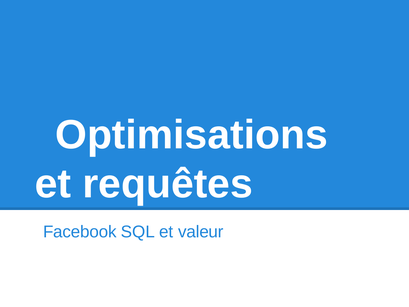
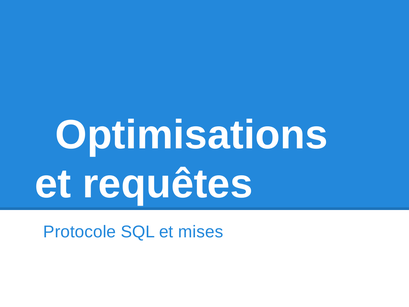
Facebook: Facebook -> Protocole (80, 232)
valeur: valeur -> mises (201, 232)
